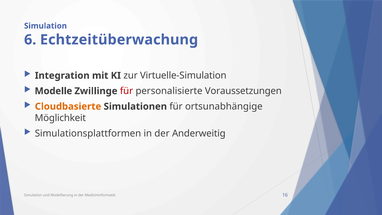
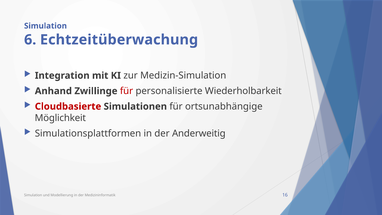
Virtuelle-Simulation: Virtuelle-Simulation -> Medizin-Simulation (183, 76)
Modelle: Modelle -> Anhand (53, 91)
Voraussetzungen: Voraussetzungen -> Wiederholbarkeit (243, 91)
Cloudbasierte colour: orange -> red (68, 106)
